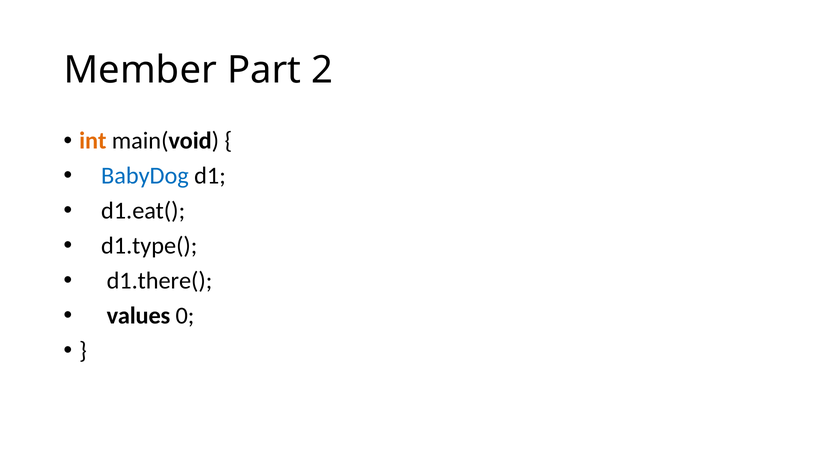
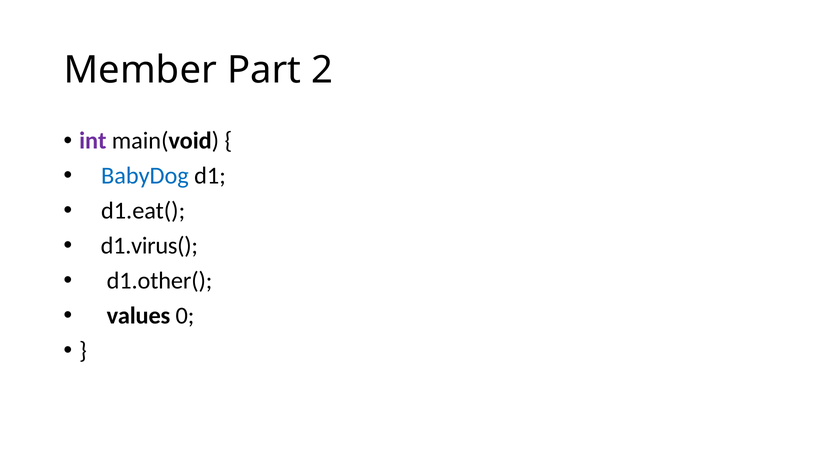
int colour: orange -> purple (93, 141)
d1.type(: d1.type( -> d1.virus( (149, 246)
d1.there(: d1.there( -> d1.other( (159, 281)
